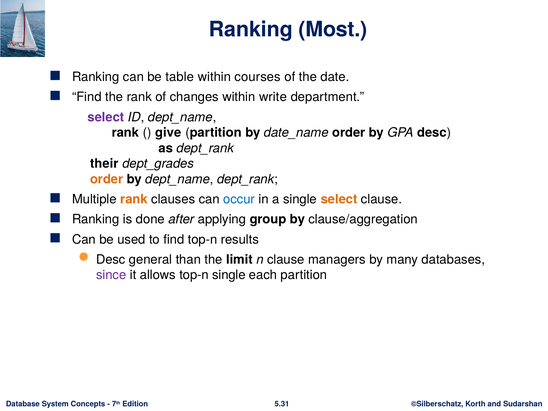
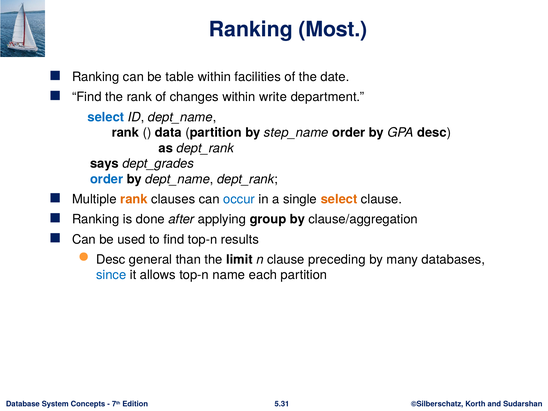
courses: courses -> facilities (258, 77)
select colour: purple -> blue (106, 117)
give: give -> data (168, 133)
date_name: date_name -> step_name (296, 133)
their: their -> says (104, 164)
order colour: orange -> blue (107, 179)
managers: managers -> preceding (337, 259)
since colour: purple -> blue (111, 275)
top-n single: single -> name (229, 275)
